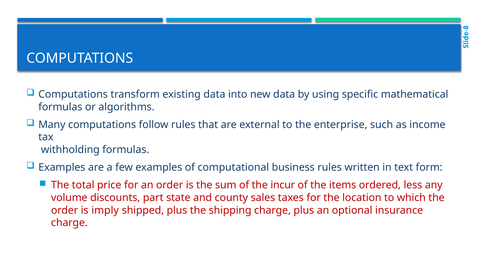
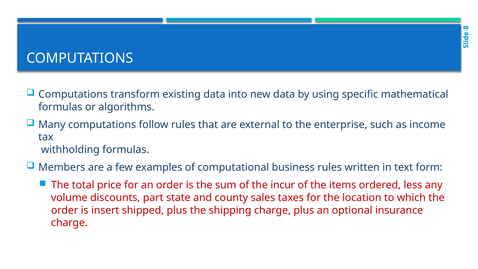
Examples: Examples -> Members (62, 167)
imply: imply -> insert (105, 210)
